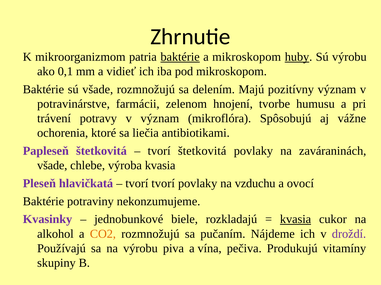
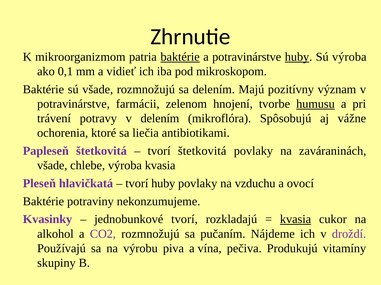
a mikroskopom: mikroskopom -> potravinárstve (247, 57)
Sú výrobu: výrobu -> výroba (349, 57)
humusu underline: none -> present (315, 104)
v význam: význam -> delením (160, 119)
tvorí tvorí: tvorí -> huby (163, 184)
jednobunkové biele: biele -> tvorí (184, 220)
CO2 colour: orange -> purple (103, 234)
